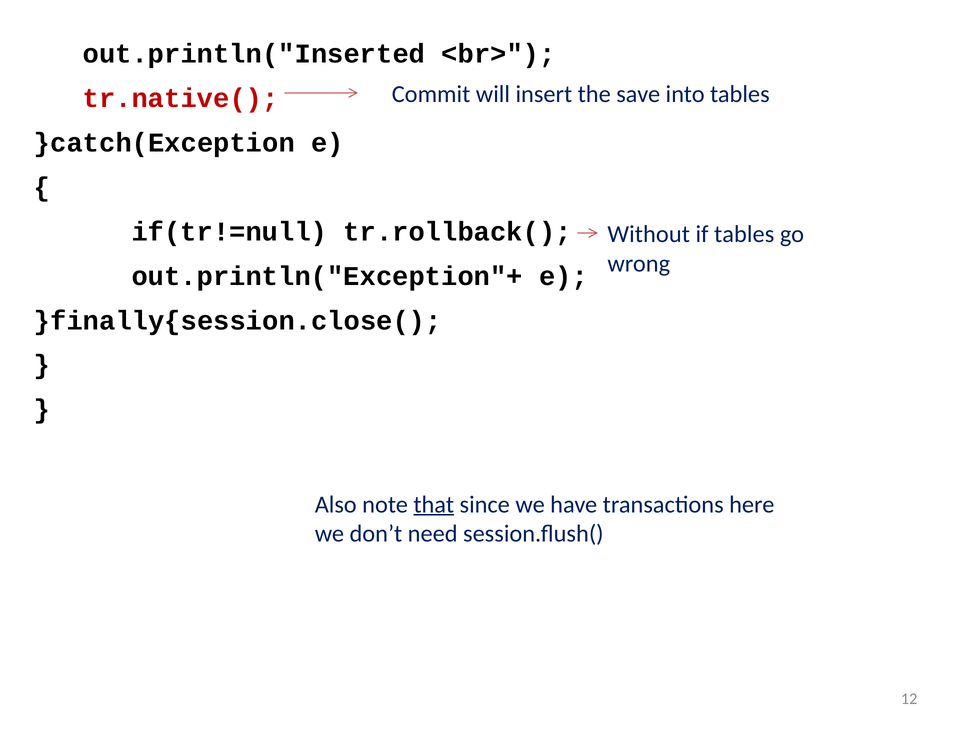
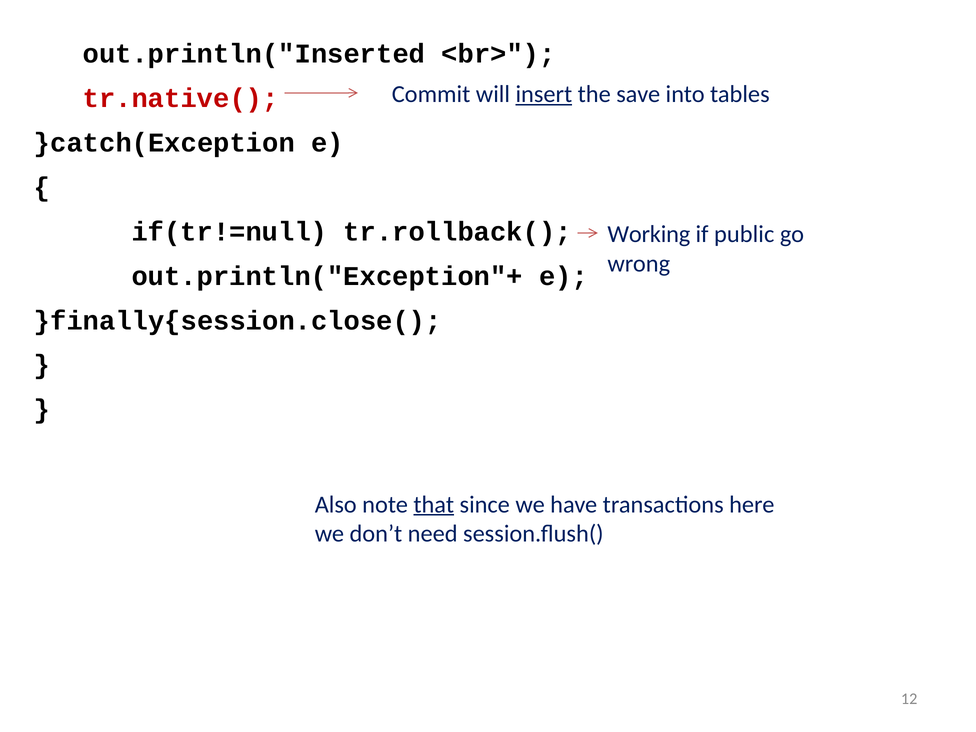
insert underline: none -> present (544, 94)
Without: Without -> Working (649, 234)
if tables: tables -> public (744, 234)
